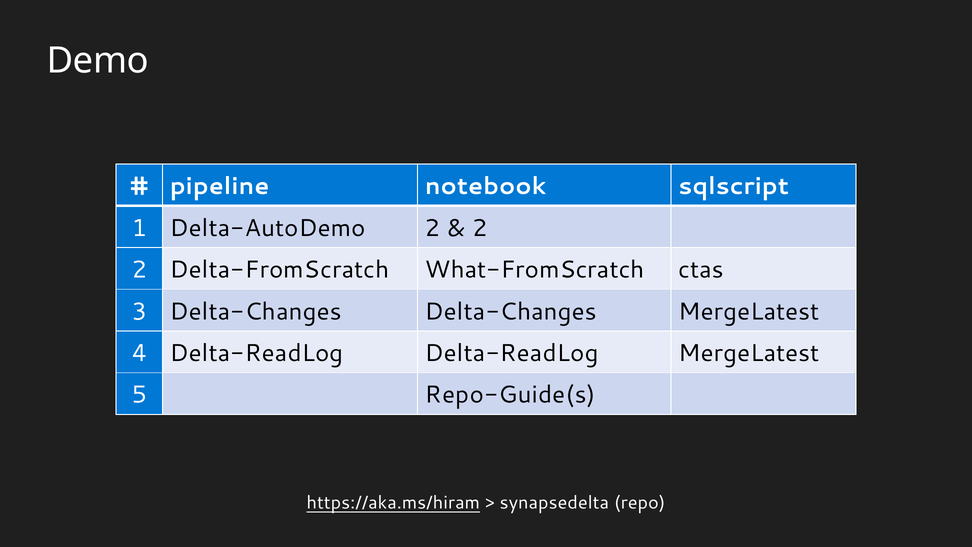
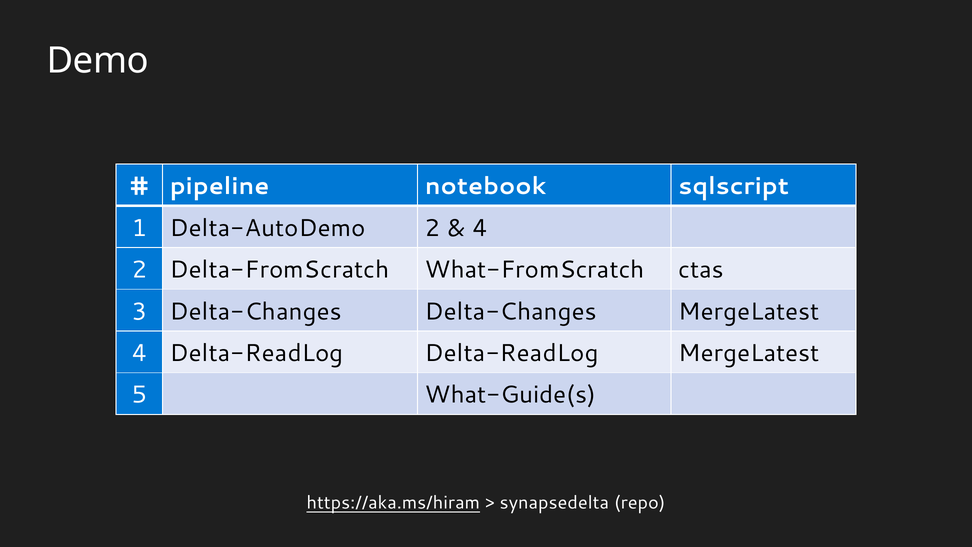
2: 2 -> 4 (480, 228)
Repo-Guide(s: Repo-Guide(s -> What-Guide(s (510, 395)
